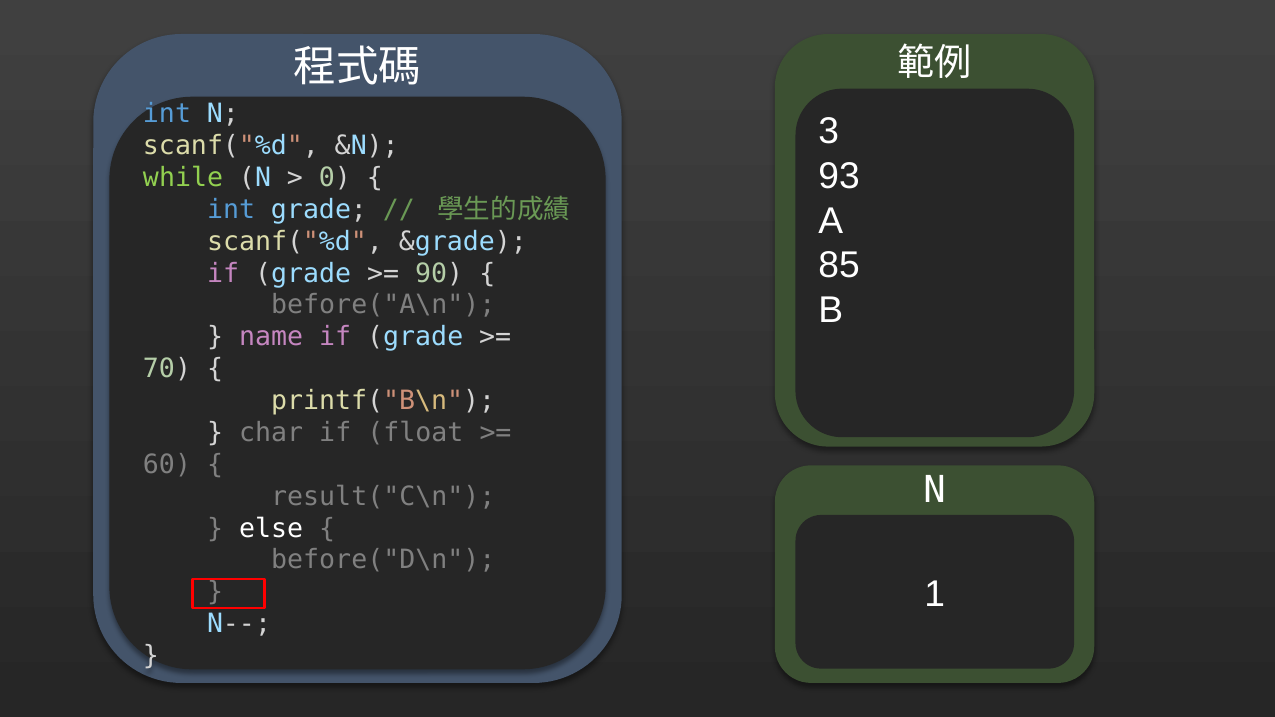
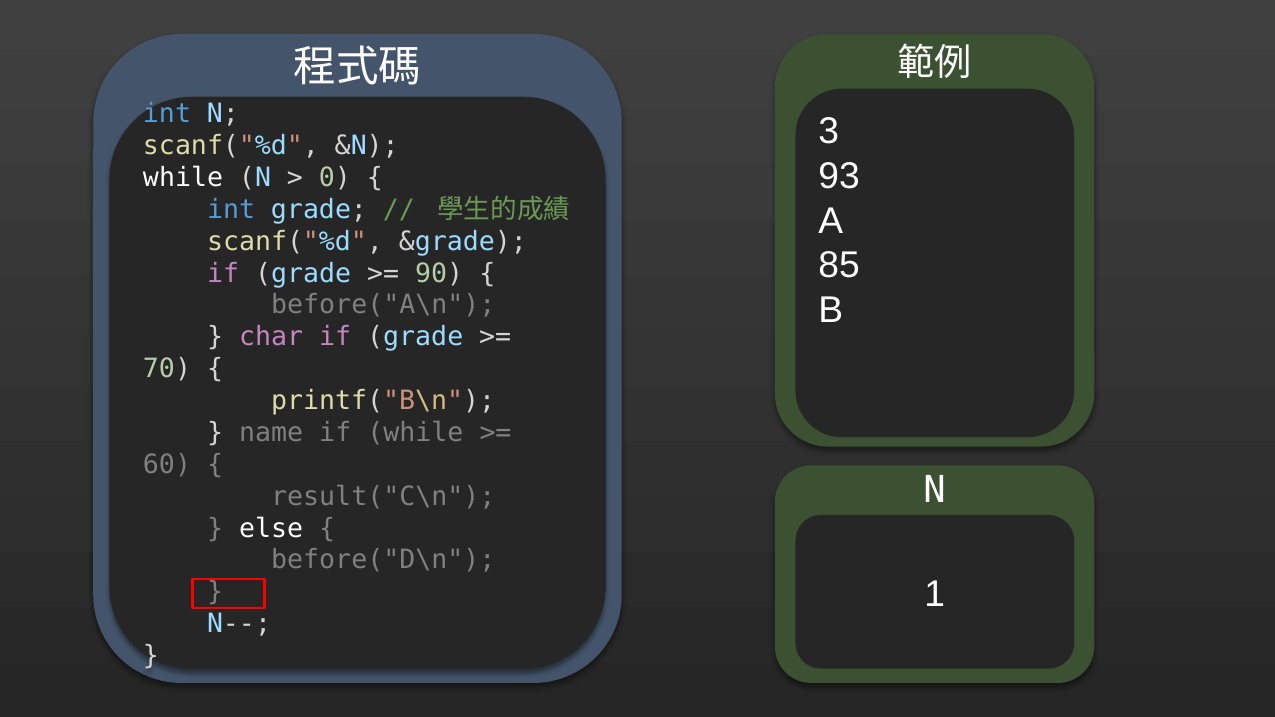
while colour: light green -> white (183, 178)
name: name -> char (271, 337)
char: char -> name (271, 433)
if float: float -> while (415, 433)
